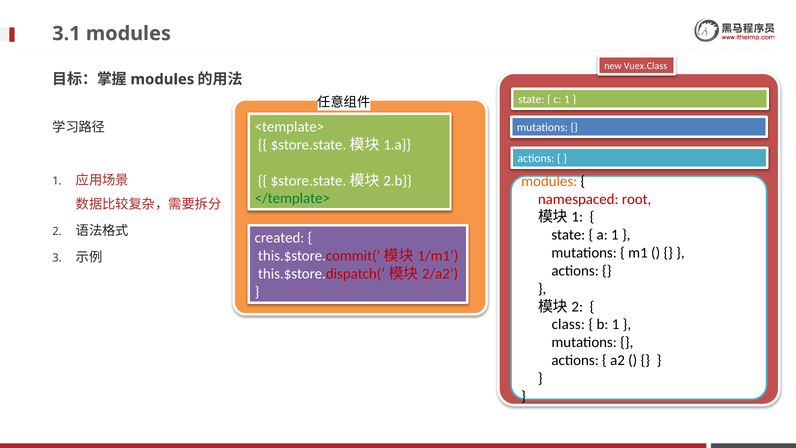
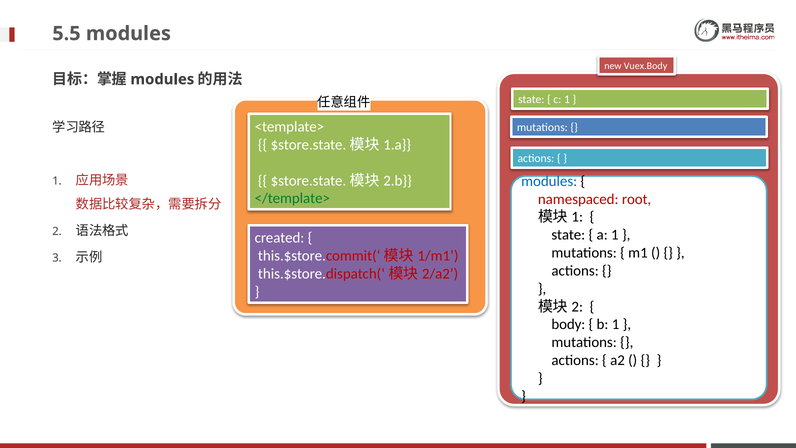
3.1: 3.1 -> 5.5 (66, 34)
Vuex.Class: Vuex.Class -> Vuex.Body (646, 66)
modules colour: orange -> blue (549, 181)
class: class -> body (568, 324)
